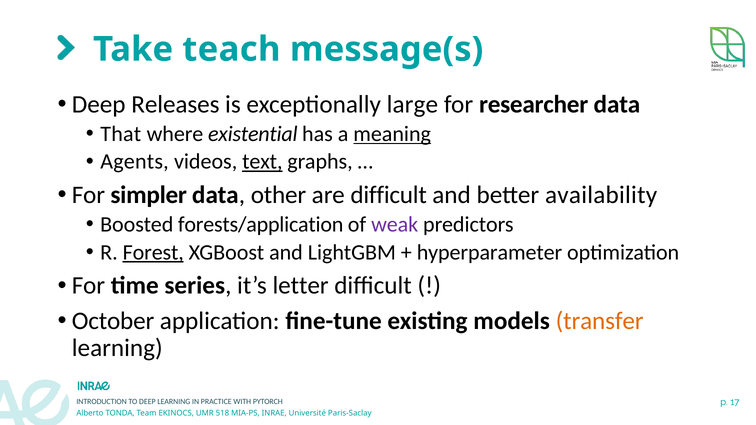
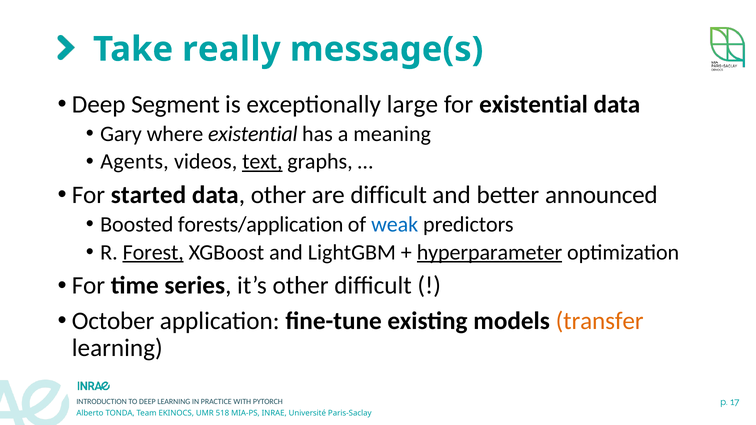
teach: teach -> really (231, 49)
Releases: Releases -> Segment (175, 105)
for researcher: researcher -> existential (534, 105)
That: That -> Gary (121, 134)
meaning underline: present -> none (392, 134)
simpler: simpler -> started (149, 195)
availability: availability -> announced (601, 195)
weak colour: purple -> blue (395, 225)
hyperparameter underline: none -> present (489, 252)
it’s letter: letter -> other (301, 286)
